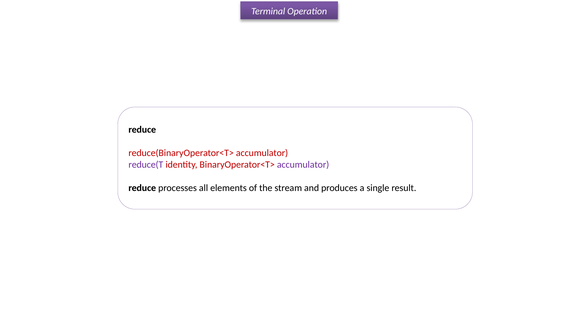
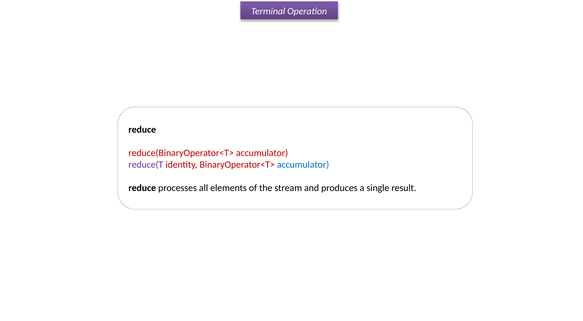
accumulator colour: purple -> blue (303, 164)
